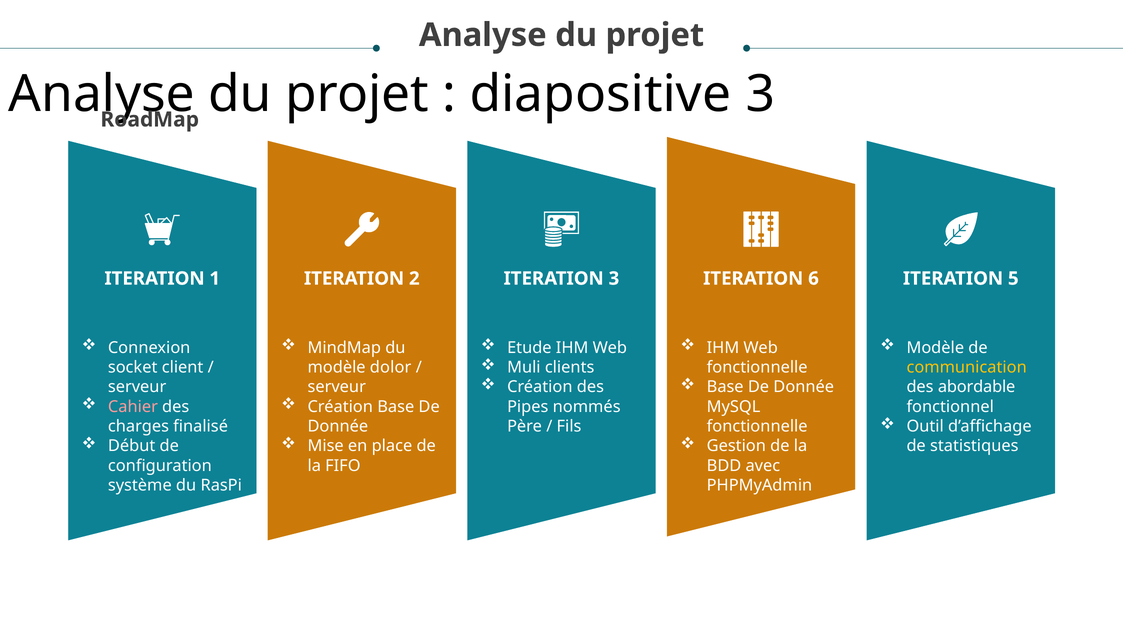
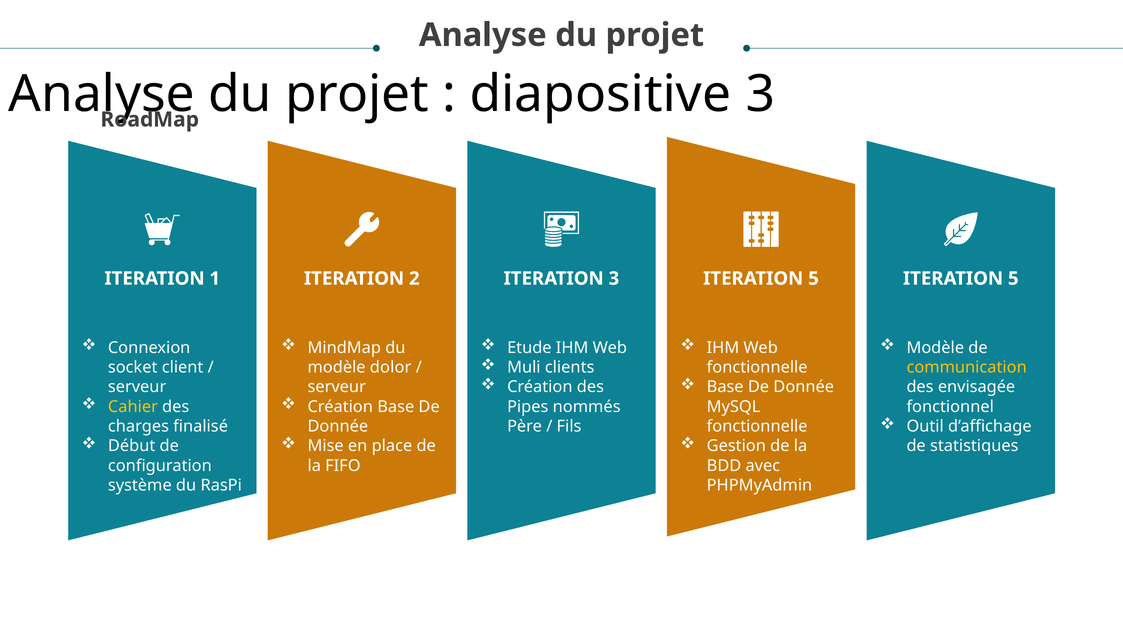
3 ITERATION 6: 6 -> 5 (813, 278)
abordable: abordable -> envisagée (977, 387)
Cahier colour: pink -> yellow (133, 406)
